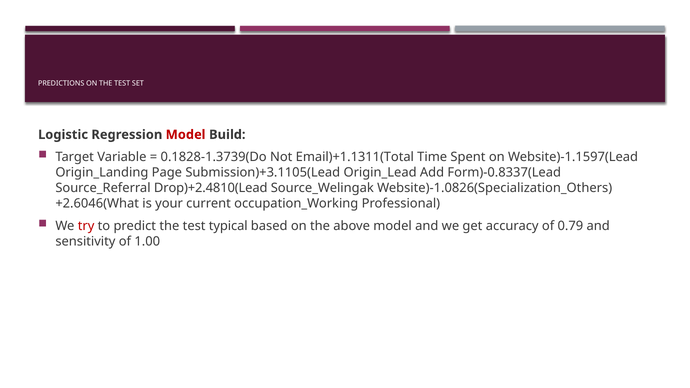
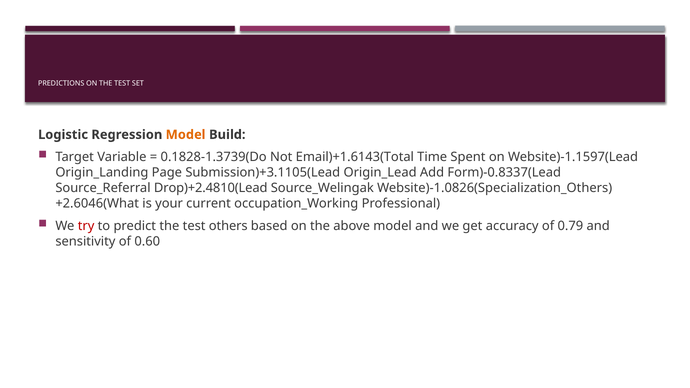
Model colour: red -> orange (186, 135)
Email)+1.1311(Total: Email)+1.1311(Total -> Email)+1.6143(Total (355, 157)
typical: typical -> others (228, 226)
1.00: 1.00 -> 0.60 (147, 242)
